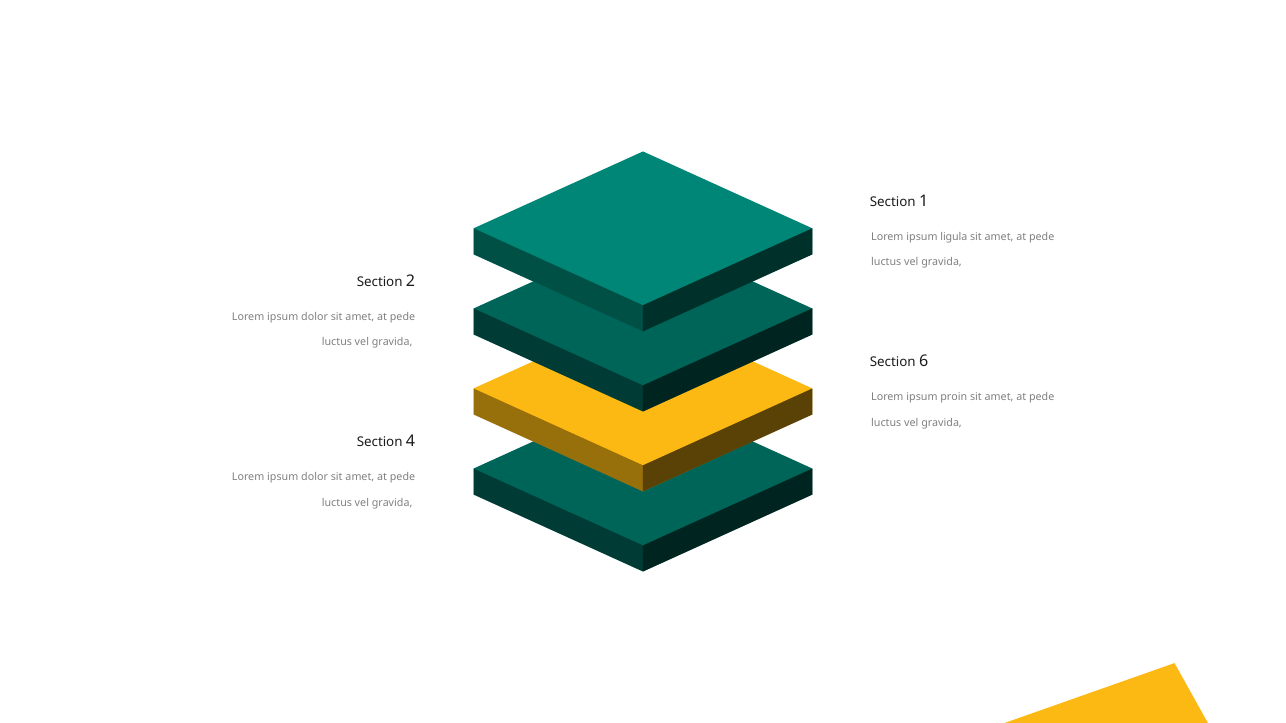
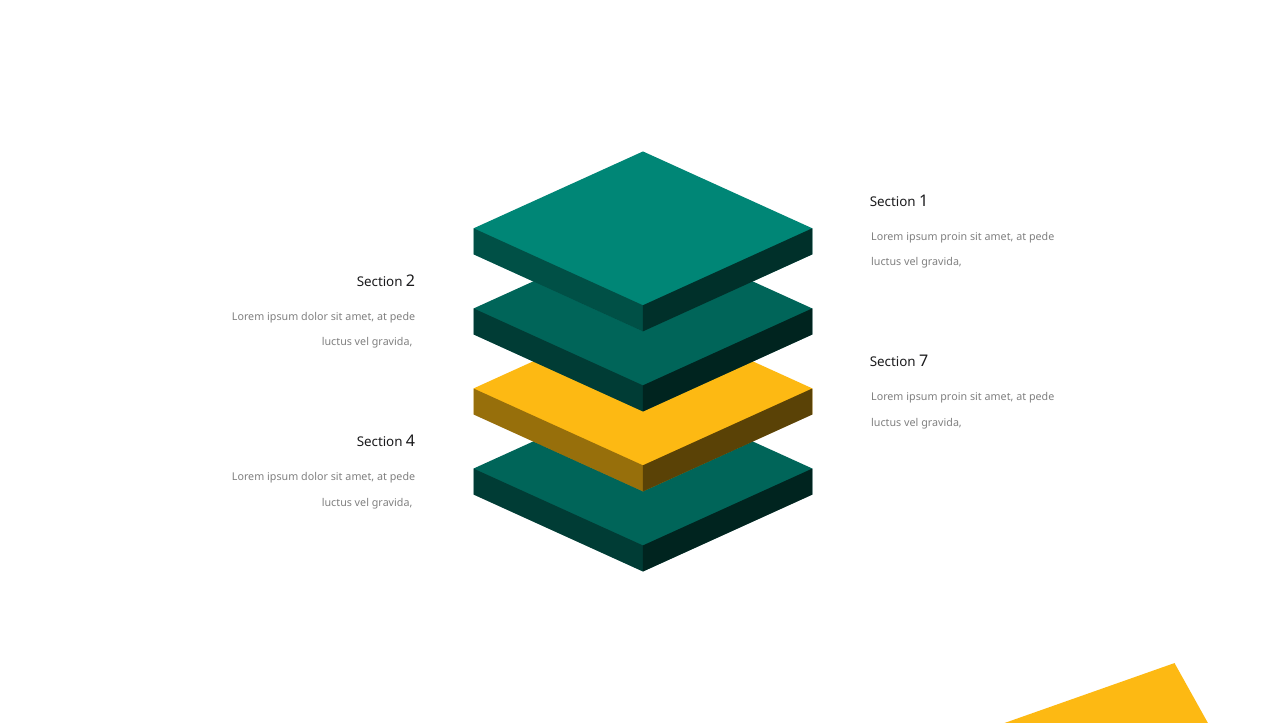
ligula: ligula -> proin (954, 237)
6: 6 -> 7 (924, 361)
